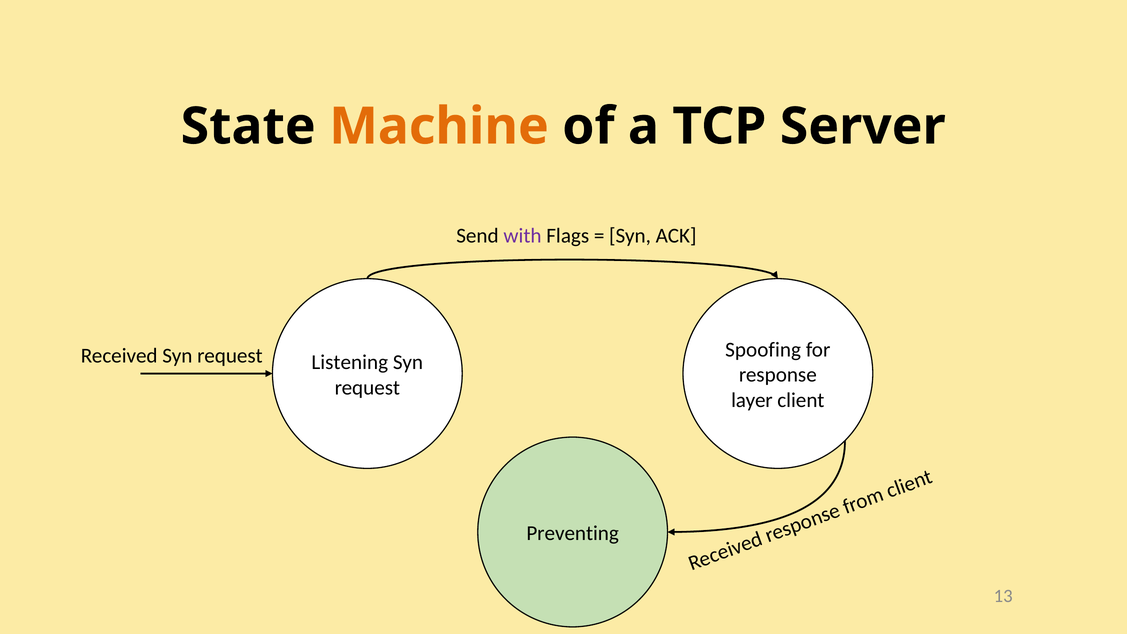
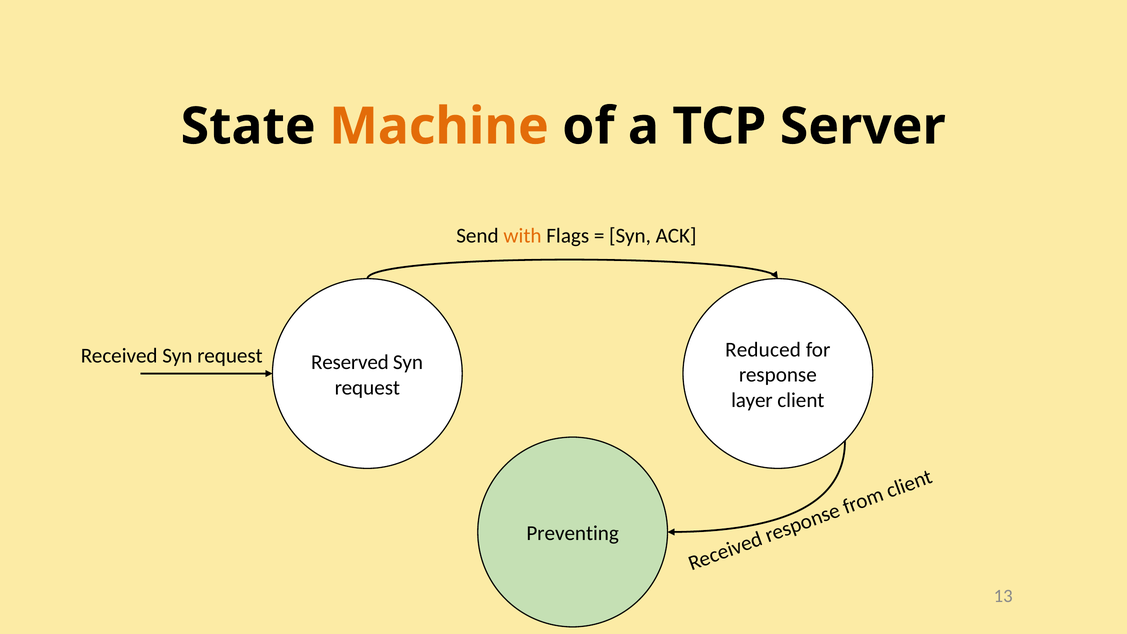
with colour: purple -> orange (523, 236)
Spoofing: Spoofing -> Reduced (763, 350)
Listening: Listening -> Reserved (350, 362)
